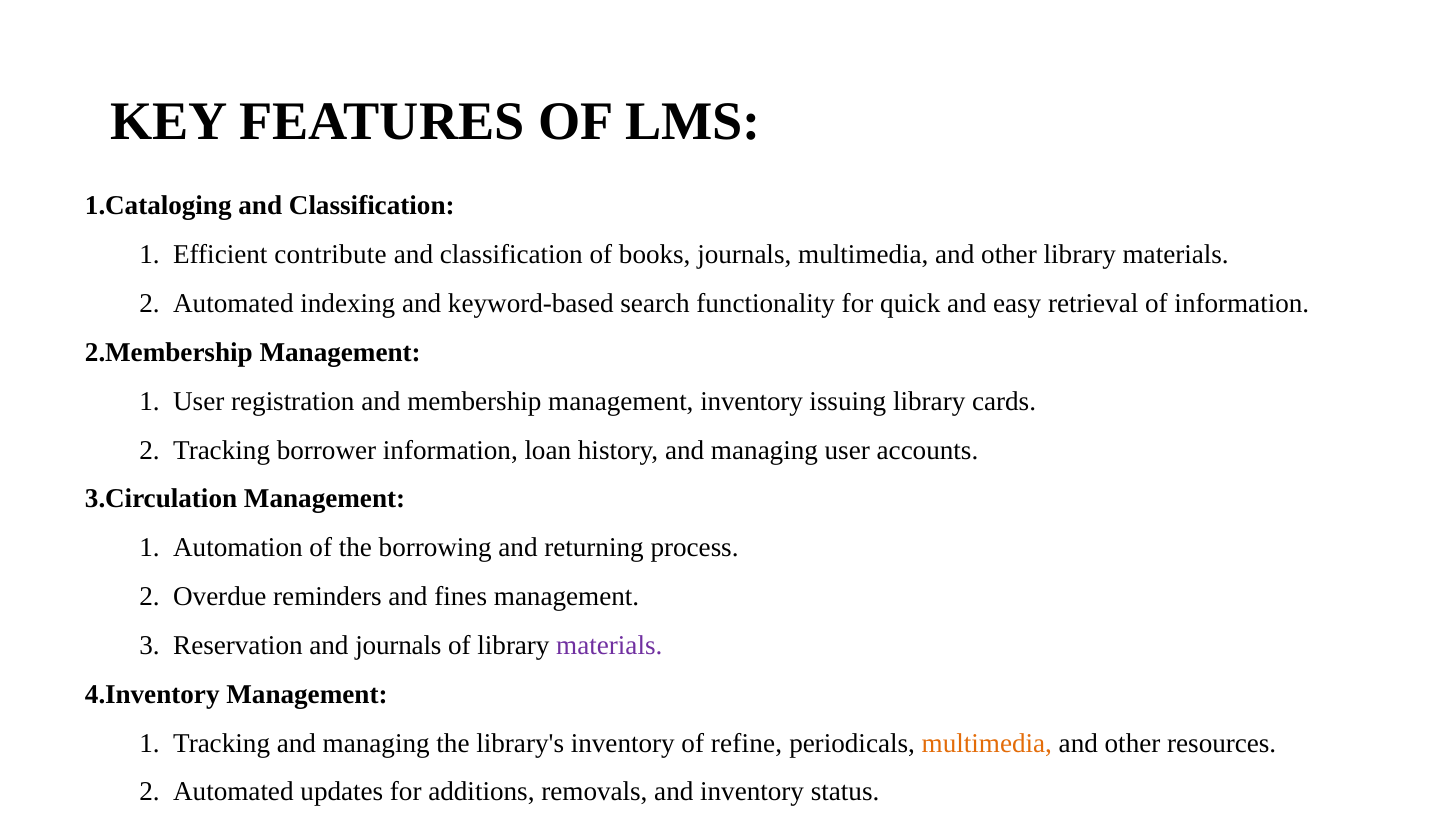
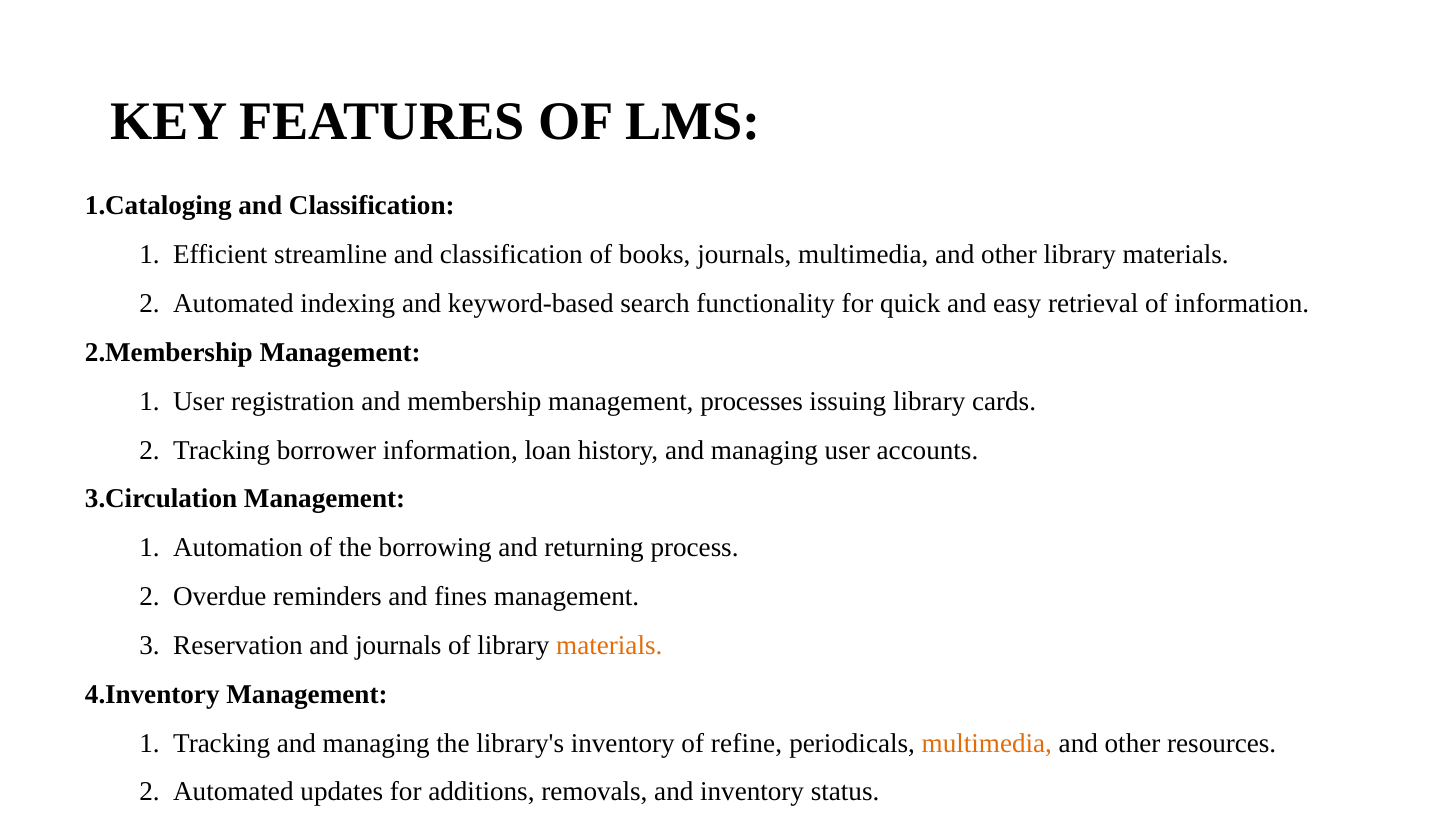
contribute: contribute -> streamline (331, 255)
management inventory: inventory -> processes (752, 402)
materials colour: purple -> orange (609, 646)
